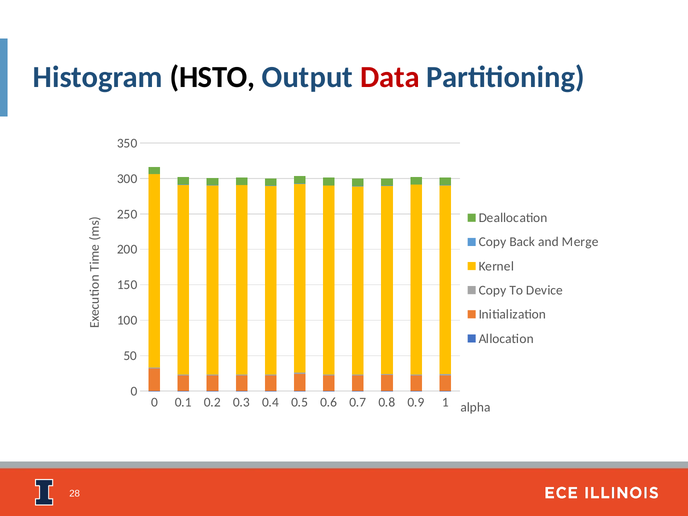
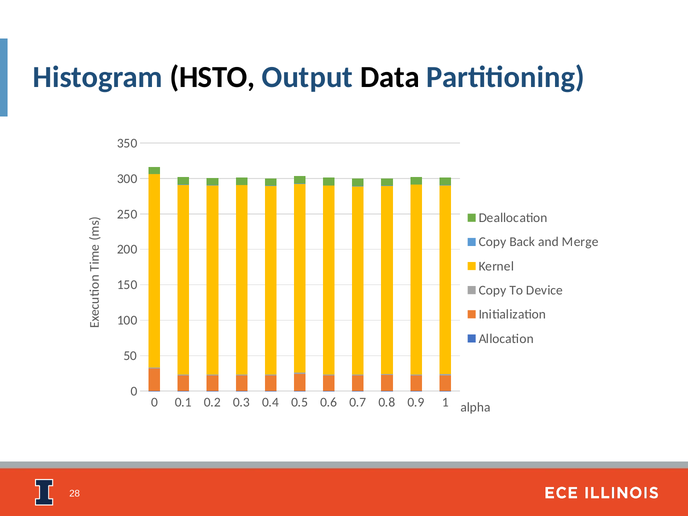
Data colour: red -> black (390, 77)
